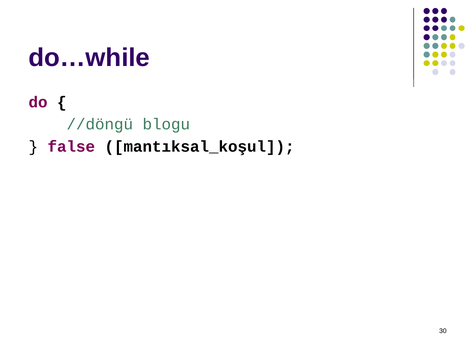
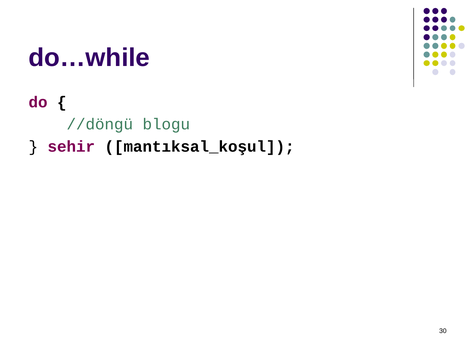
false: false -> sehir (71, 147)
